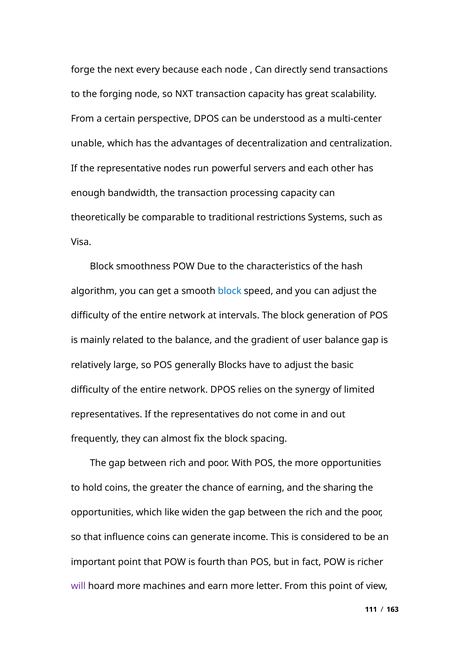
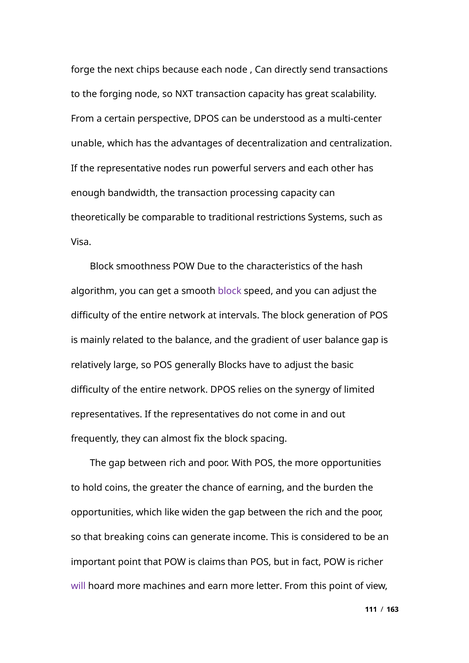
every: every -> chips (148, 70)
block colour: blue -> purple (230, 291)
sharing: sharing -> burden (340, 488)
influence: influence -> breaking (124, 537)
fourth: fourth -> claims (211, 562)
